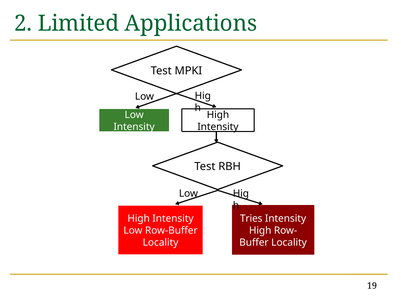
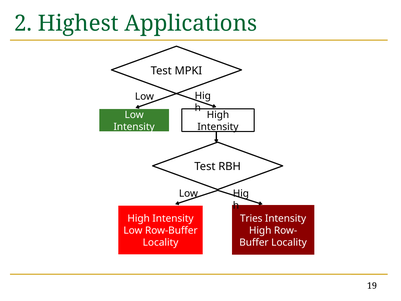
Limited: Limited -> Highest (78, 24)
